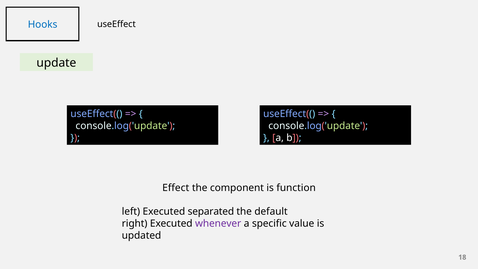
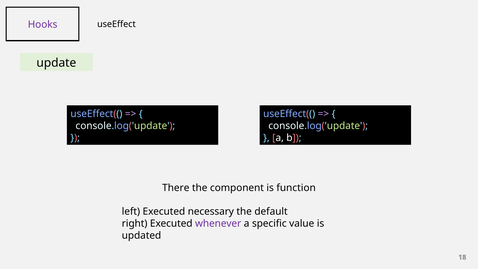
Hooks colour: blue -> purple (43, 24)
Effect: Effect -> There (176, 188)
separated: separated -> necessary (211, 212)
